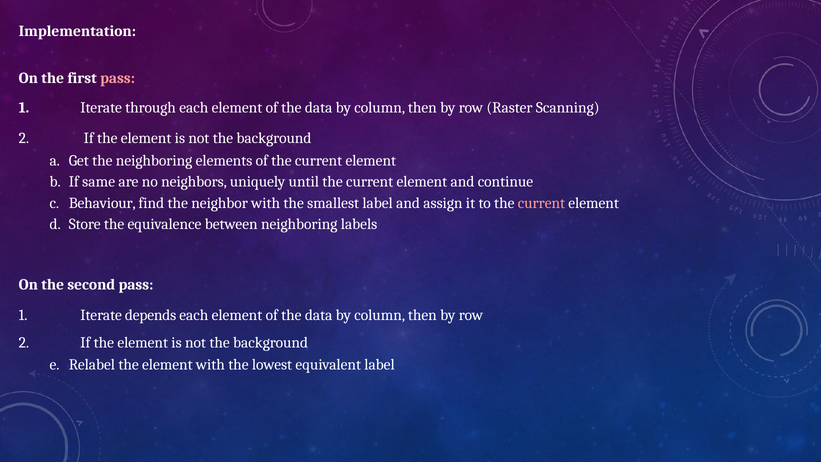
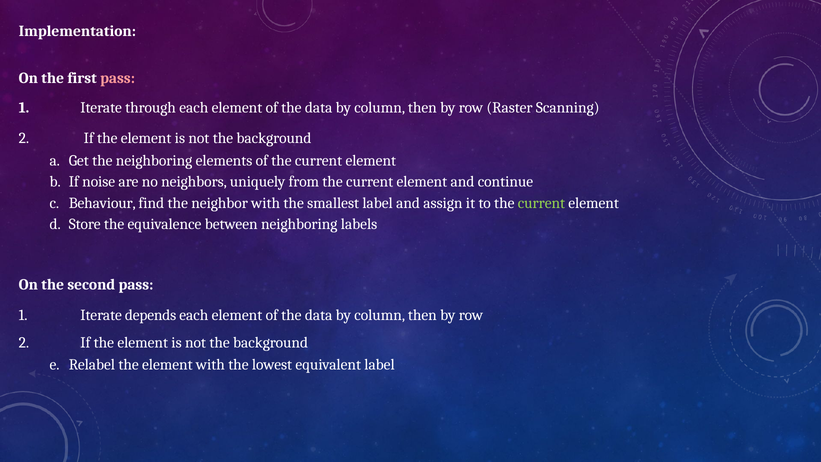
same: same -> noise (99, 182)
until: until -> from (304, 182)
current colour: pink -> light green (541, 203)
